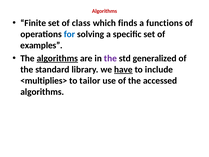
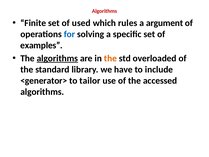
class: class -> used (81, 23)
finds: finds -> rules (128, 23)
functions: functions -> argument (165, 23)
the colour: purple -> orange (110, 58)
generalized: generalized -> overloaded (155, 58)
have underline: present -> none (123, 69)
<multiplies>: <multiplies> -> <generator> (44, 81)
